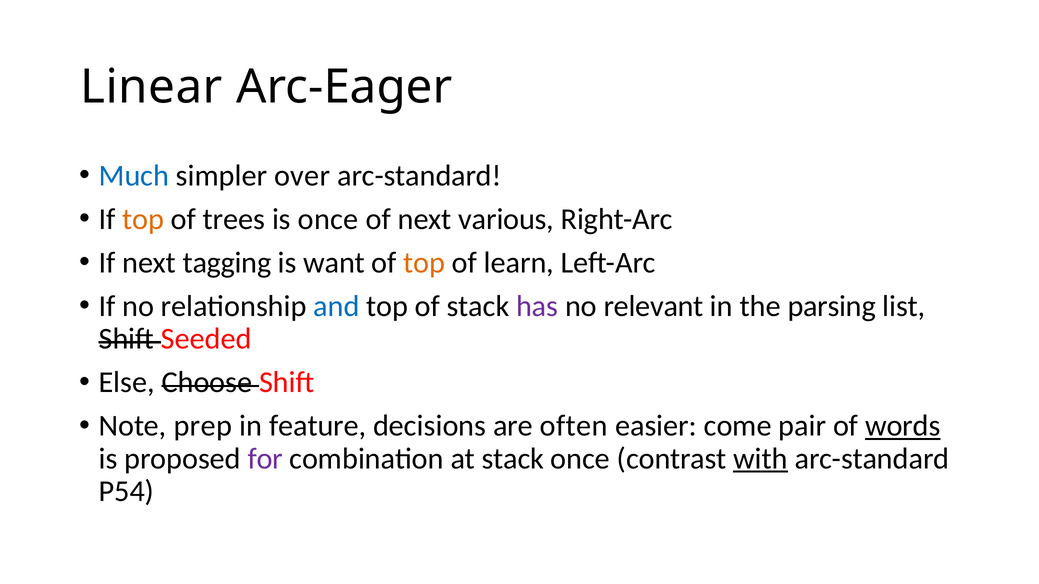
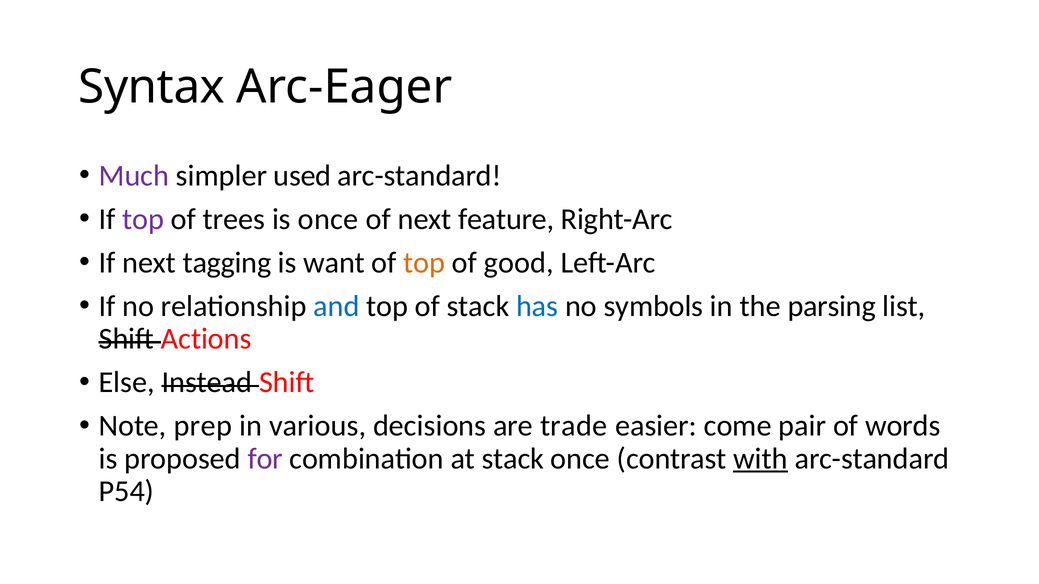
Linear: Linear -> Syntax (152, 87)
Much colour: blue -> purple (134, 176)
over: over -> used (302, 176)
top colour: orange -> purple (143, 219)
various: various -> feature (506, 219)
learn: learn -> good (519, 263)
has colour: purple -> blue (537, 306)
relevant: relevant -> symbols (654, 306)
Seeded: Seeded -> Actions (206, 339)
Choose: Choose -> Instead (207, 383)
feature: feature -> various (318, 426)
often: often -> trade (574, 426)
words underline: present -> none (903, 426)
